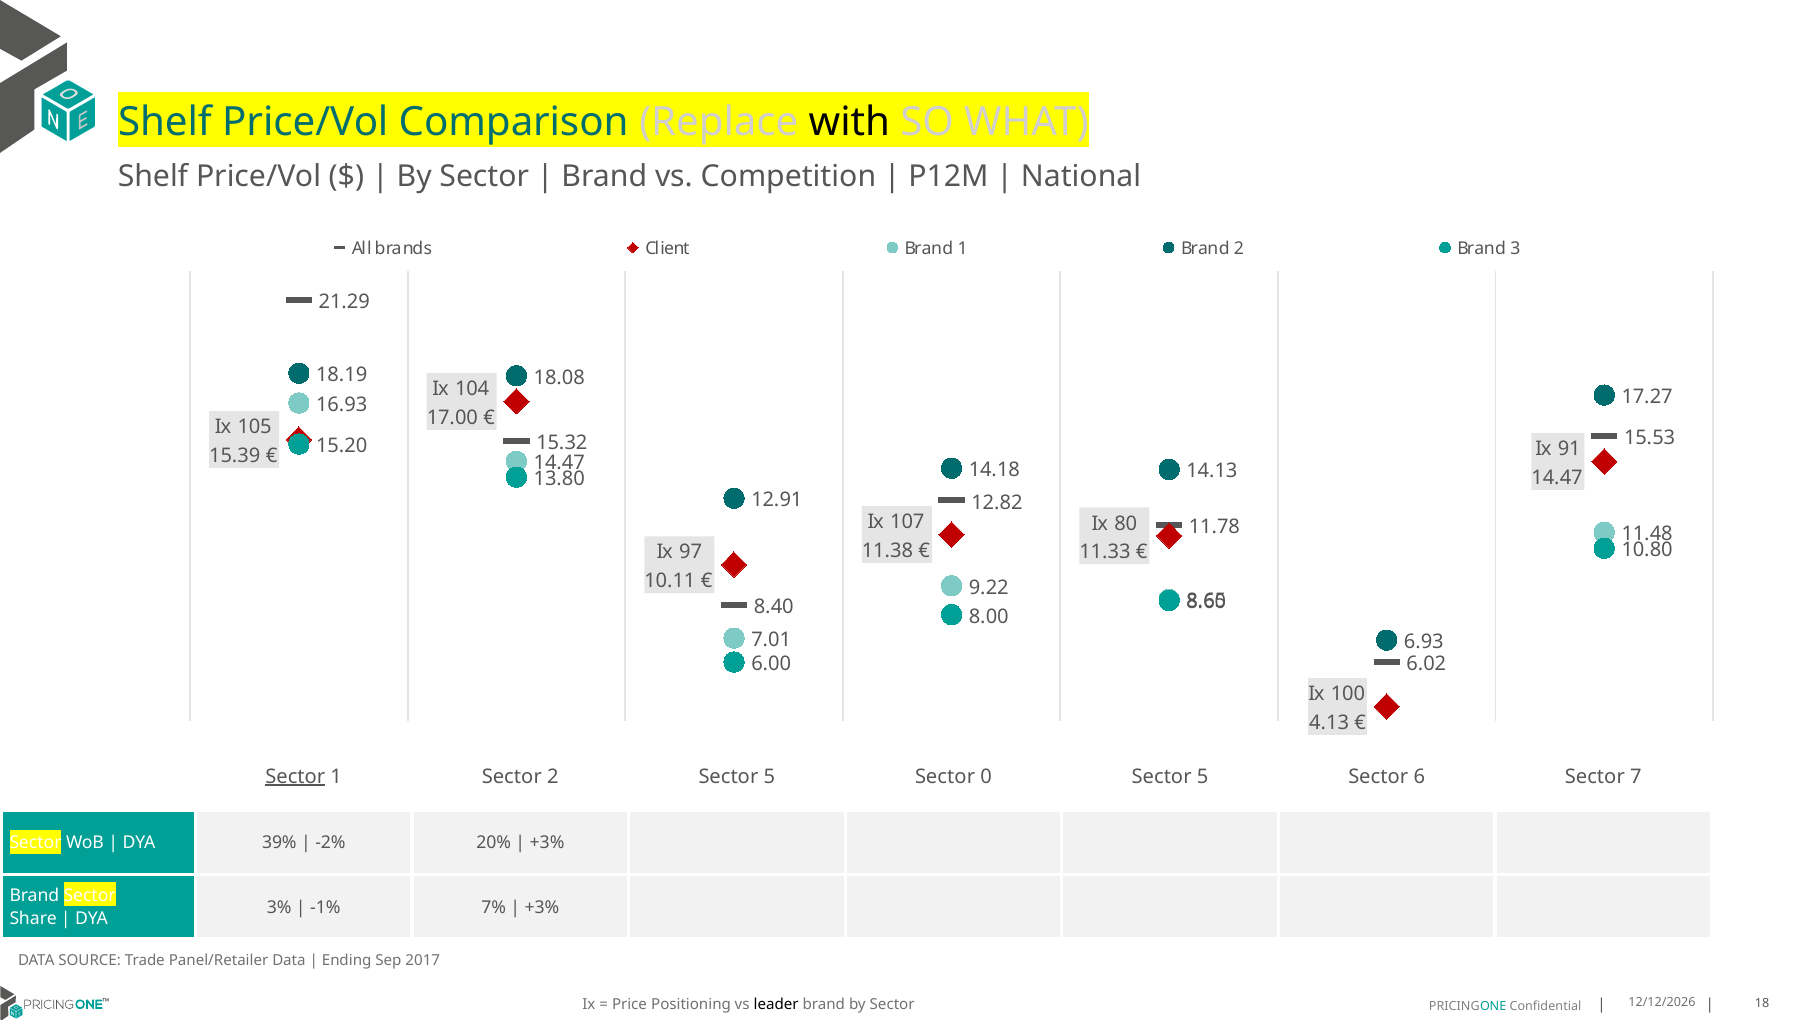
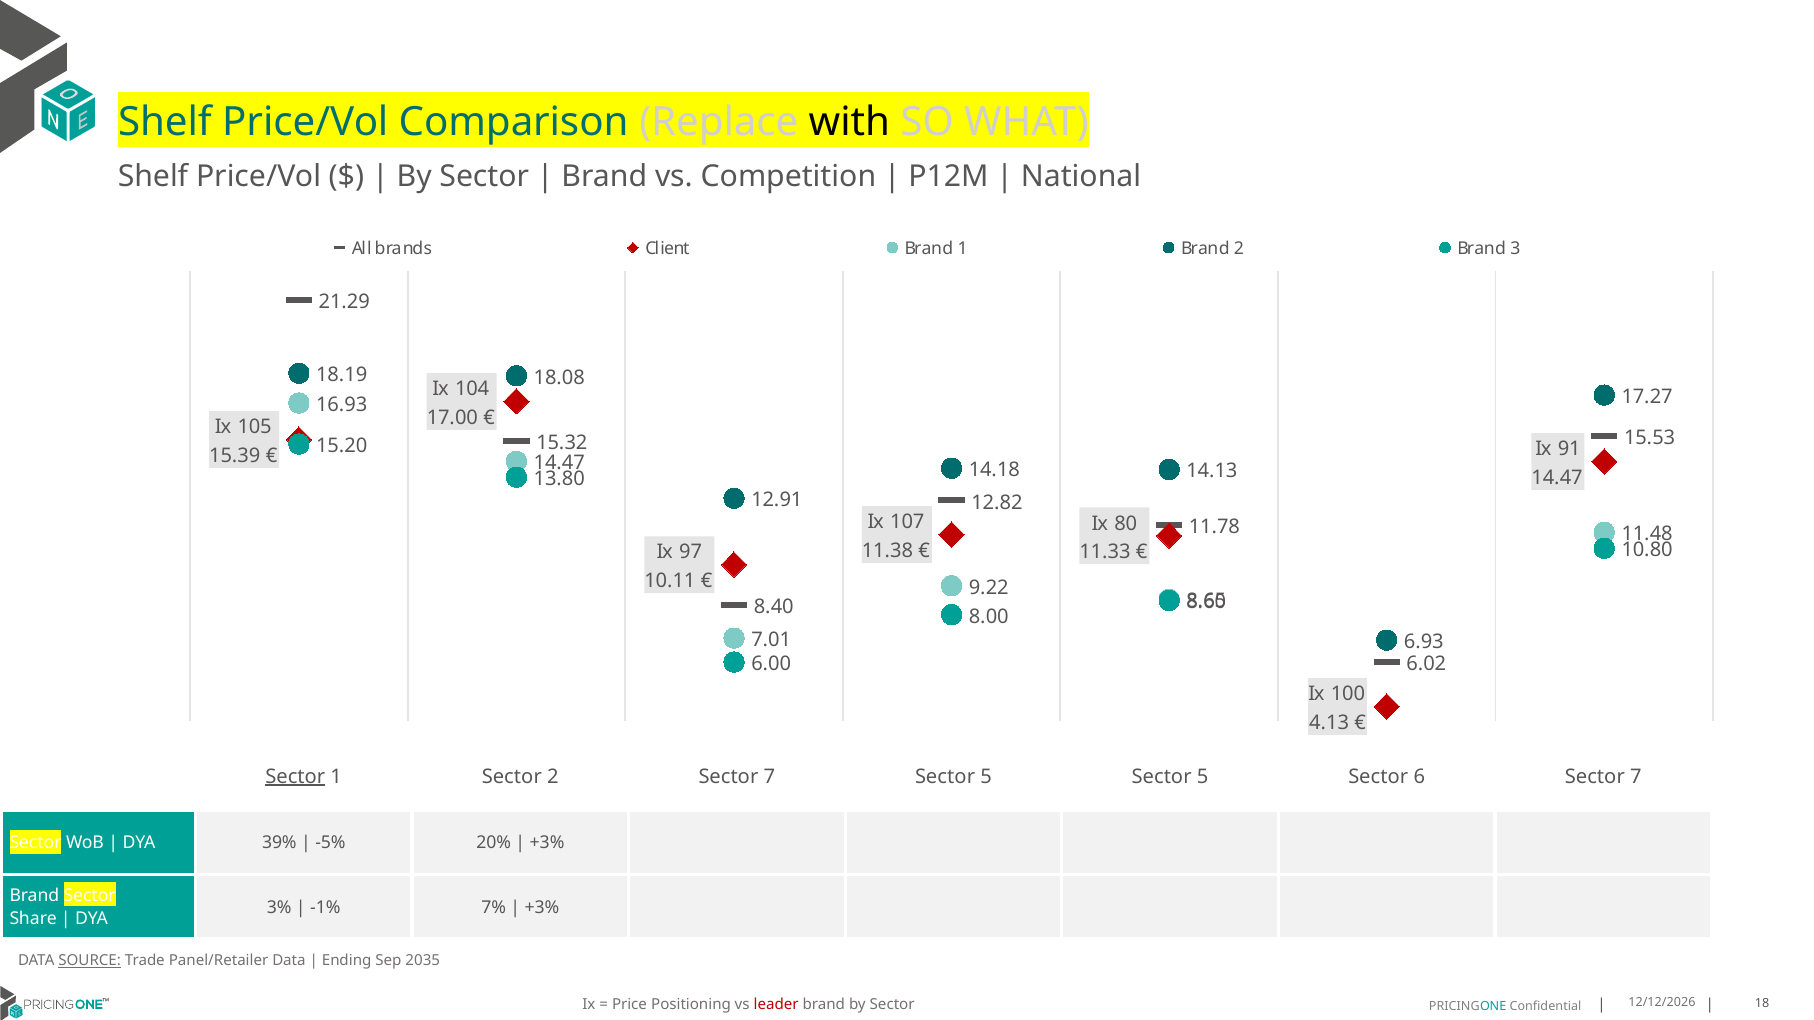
2 Sector 5: 5 -> 7 (769, 777)
0: 0 -> 5 (986, 777)
-2%: -2% -> -5% (330, 843)
SOURCE underline: none -> present (90, 961)
2017: 2017 -> 2035 (423, 961)
leader colour: black -> red (776, 1004)
